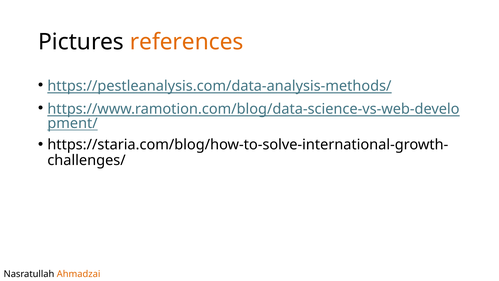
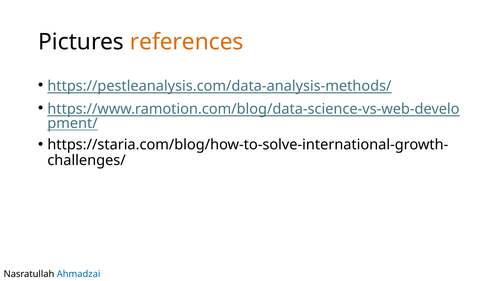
Ahmadzai colour: orange -> blue (79, 274)
